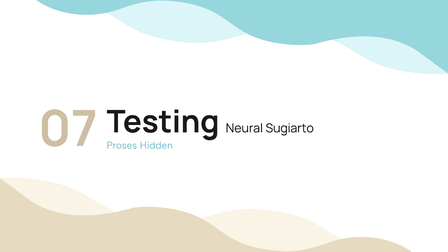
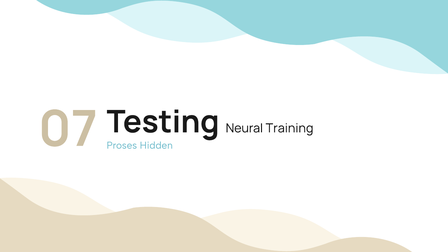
Sugiarto: Sugiarto -> Training (290, 128)
